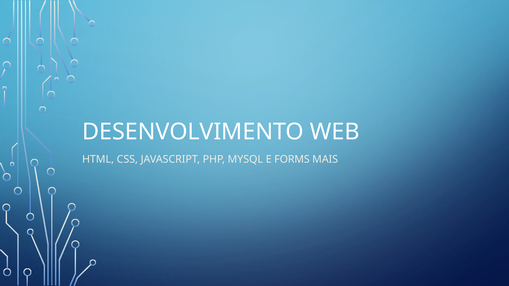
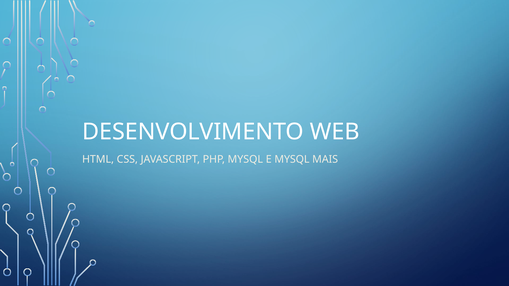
E FORMS: FORMS -> MYSQL (292, 160)
